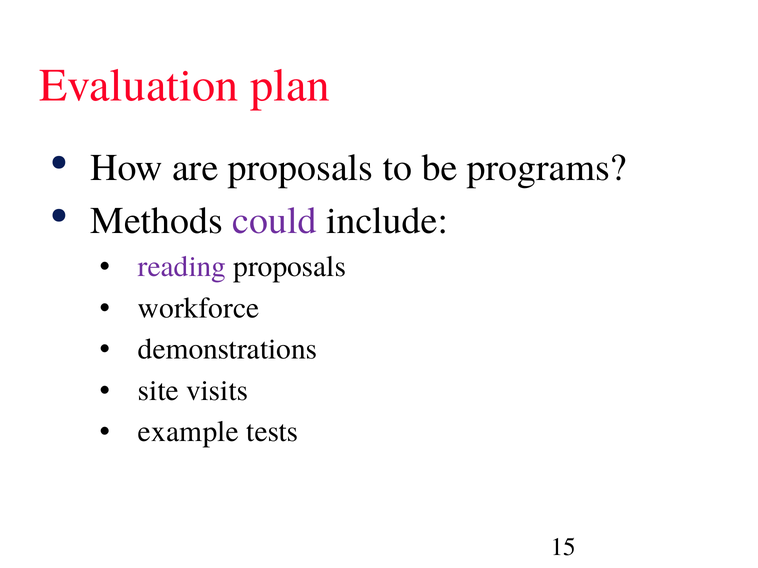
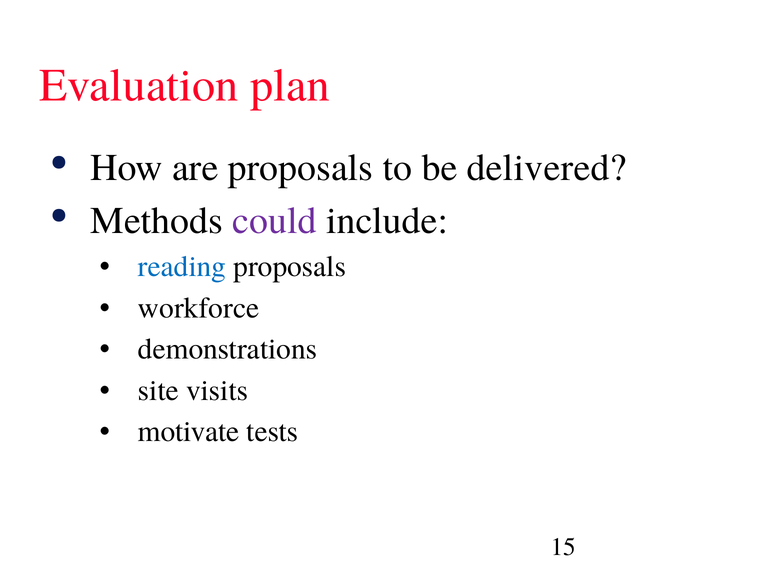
programs: programs -> delivered (547, 168)
reading colour: purple -> blue (182, 267)
example: example -> motivate (189, 432)
